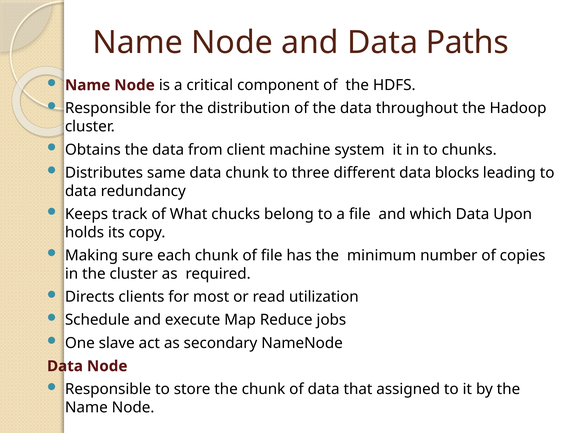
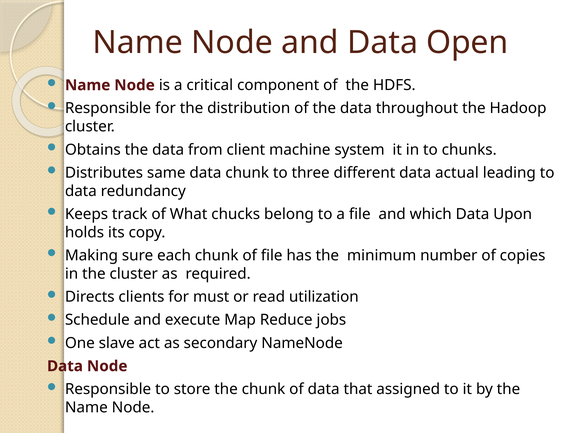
Paths: Paths -> Open (467, 43)
blocks: blocks -> actual (457, 173)
most: most -> must (211, 297)
